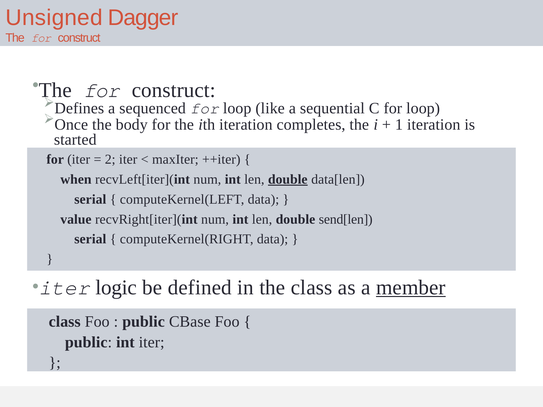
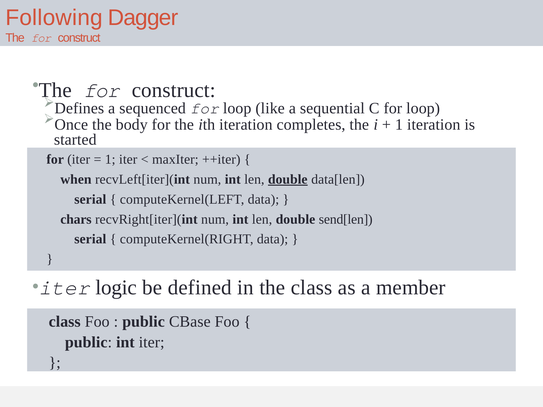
Unsigned: Unsigned -> Following (54, 18)
2: 2 -> 1 (110, 159)
value: value -> chars (76, 219)
member underline: present -> none (411, 288)
